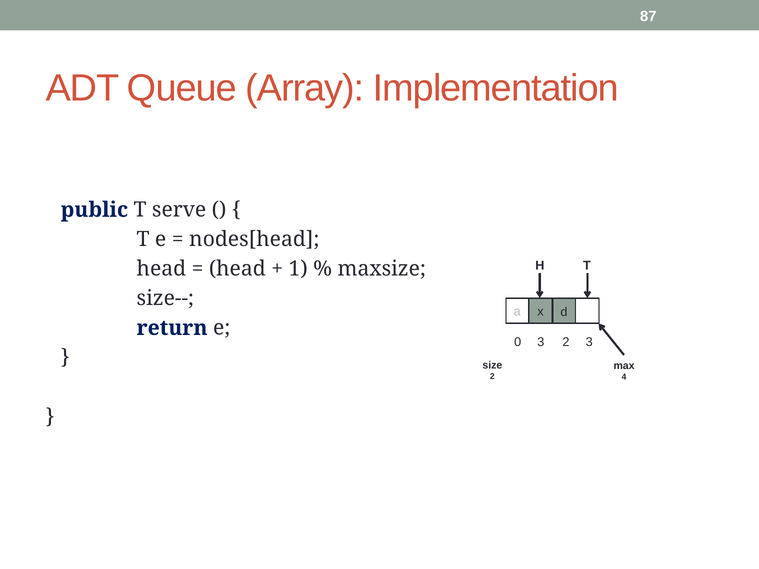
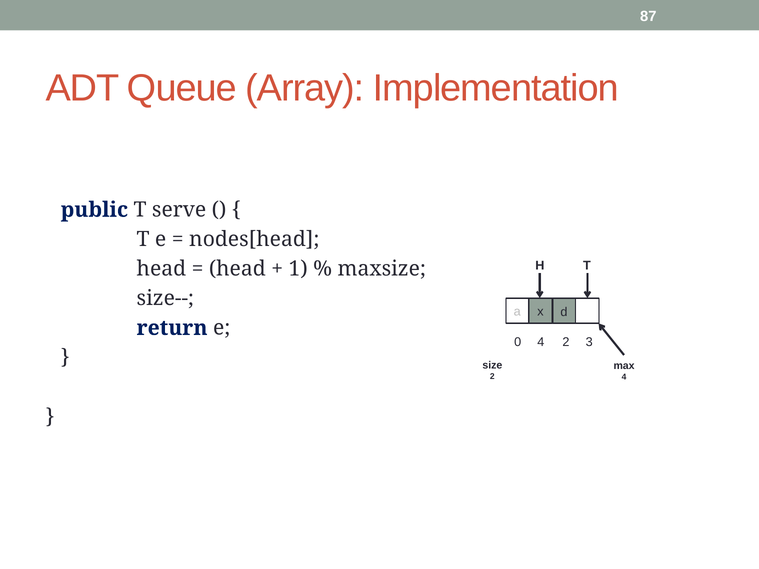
0 3: 3 -> 4 (541, 342)
